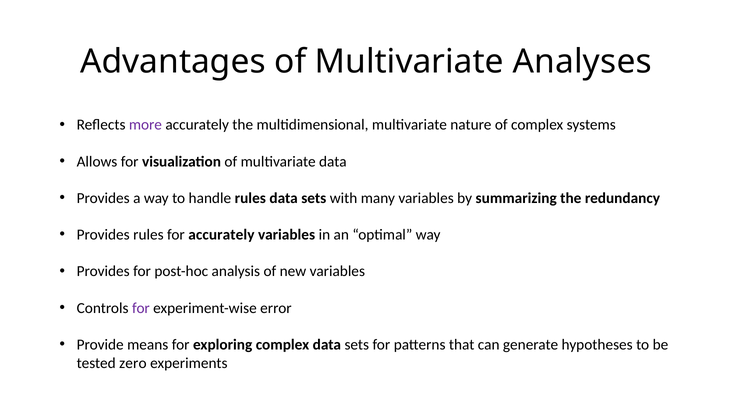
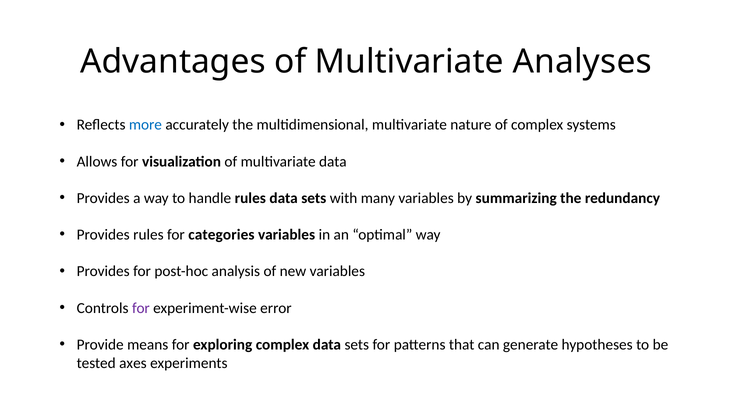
more colour: purple -> blue (145, 125)
for accurately: accurately -> categories (221, 235)
zero: zero -> axes (133, 363)
